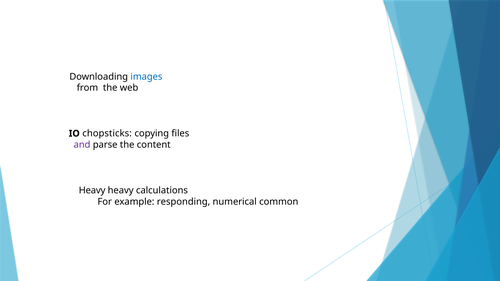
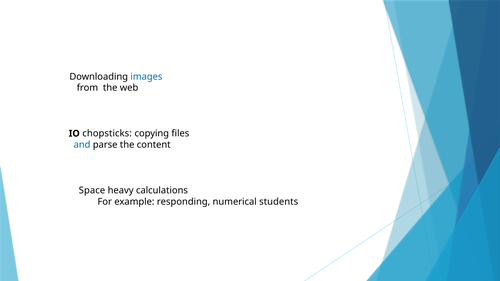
and colour: purple -> blue (82, 145)
Heavy: Heavy -> Space (92, 191)
common: common -> students (279, 202)
